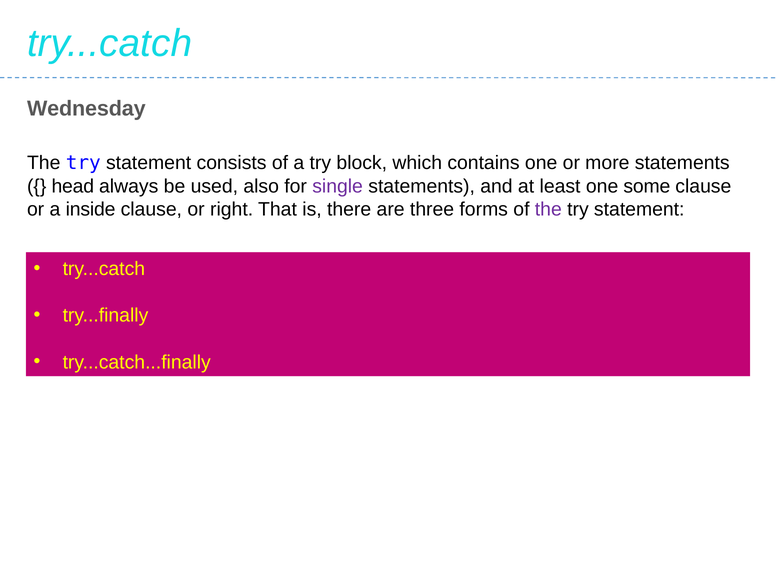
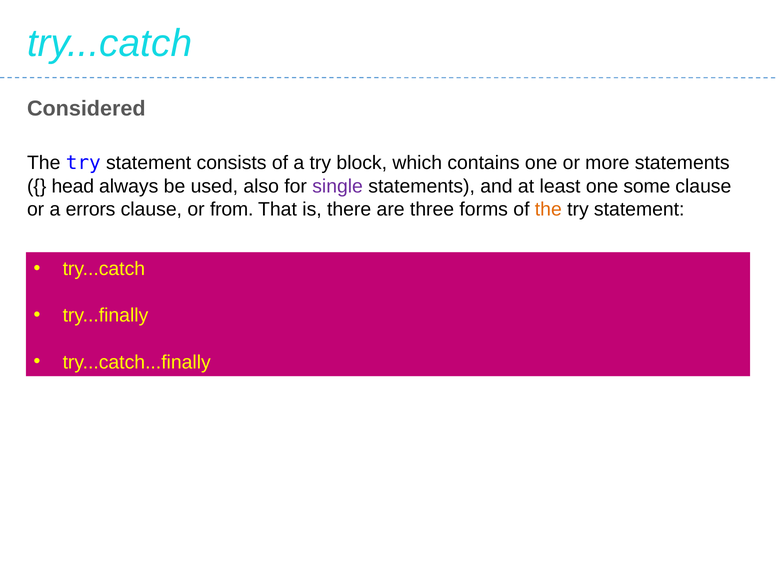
Wednesday: Wednesday -> Considered (86, 109)
inside: inside -> errors (91, 209)
right: right -> from (232, 209)
the colour: purple -> orange (548, 209)
